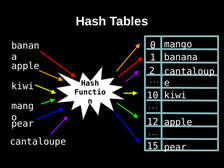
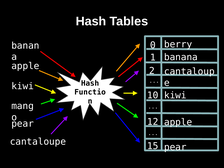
mango: mango -> berry (178, 44)
